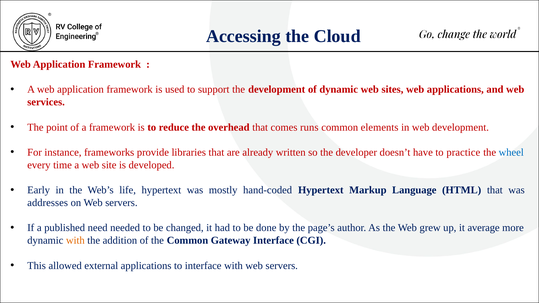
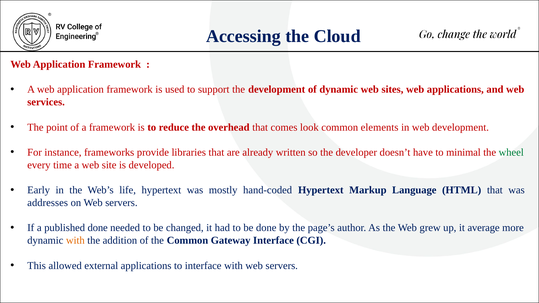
runs: runs -> look (309, 127)
practice: practice -> minimal (463, 153)
wheel colour: blue -> green (511, 153)
published need: need -> done (98, 228)
